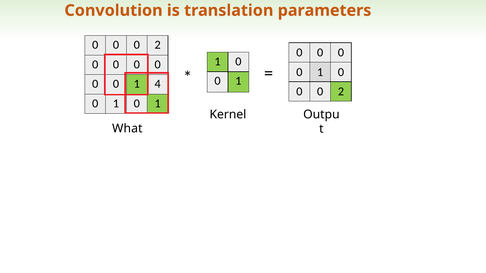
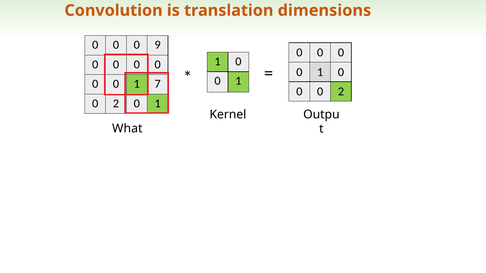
parameters: parameters -> dimensions (324, 10)
2: 2 -> 9 (158, 45)
4: 4 -> 7 (158, 84)
1: 1 -> 2 (116, 104)
